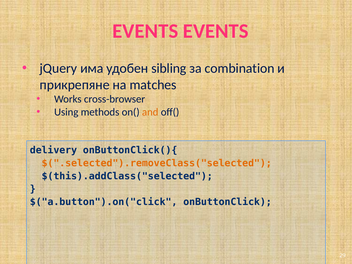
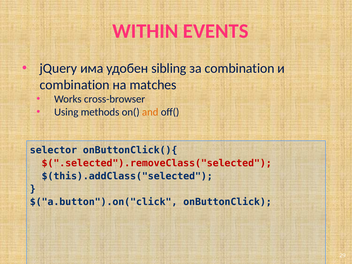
EVENTS: EVENTS -> WITHIN (145, 31)
прикрепяне: прикрепяне -> combination (75, 85)
delivery: delivery -> selector (53, 150)
$(".selected").removeClass("selected colour: orange -> red (157, 163)
